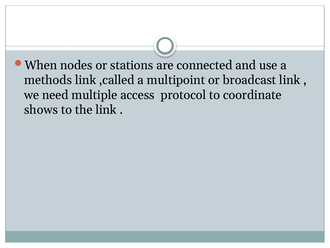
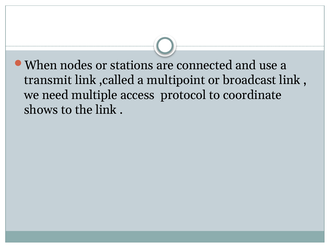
methods: methods -> transmit (48, 80)
